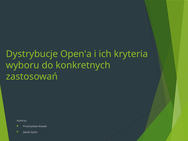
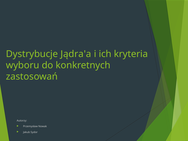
Open'a: Open'a -> Jądra'a (76, 54)
